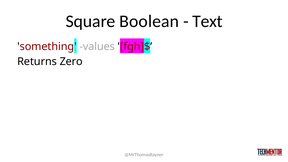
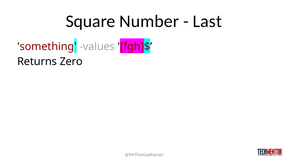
Boolean: Boolean -> Number (149, 21)
Text: Text -> Last (207, 21)
